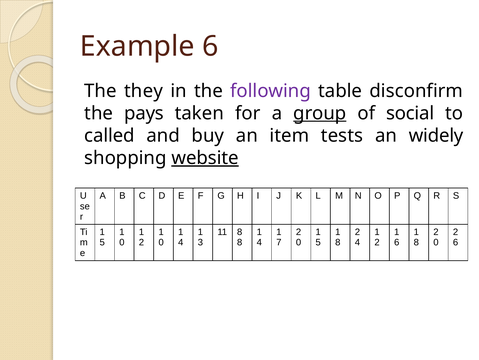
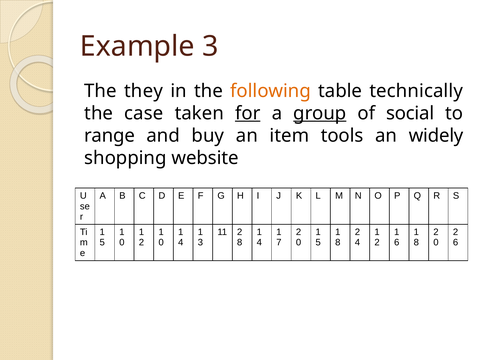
Example 6: 6 -> 3 (210, 46)
following colour: purple -> orange (271, 91)
disconfirm: disconfirm -> technically (416, 91)
pays: pays -> case (144, 113)
for underline: none -> present (248, 113)
called: called -> range (110, 135)
tests: tests -> tools (342, 135)
website underline: present -> none (205, 158)
11 8: 8 -> 2 (240, 232)
